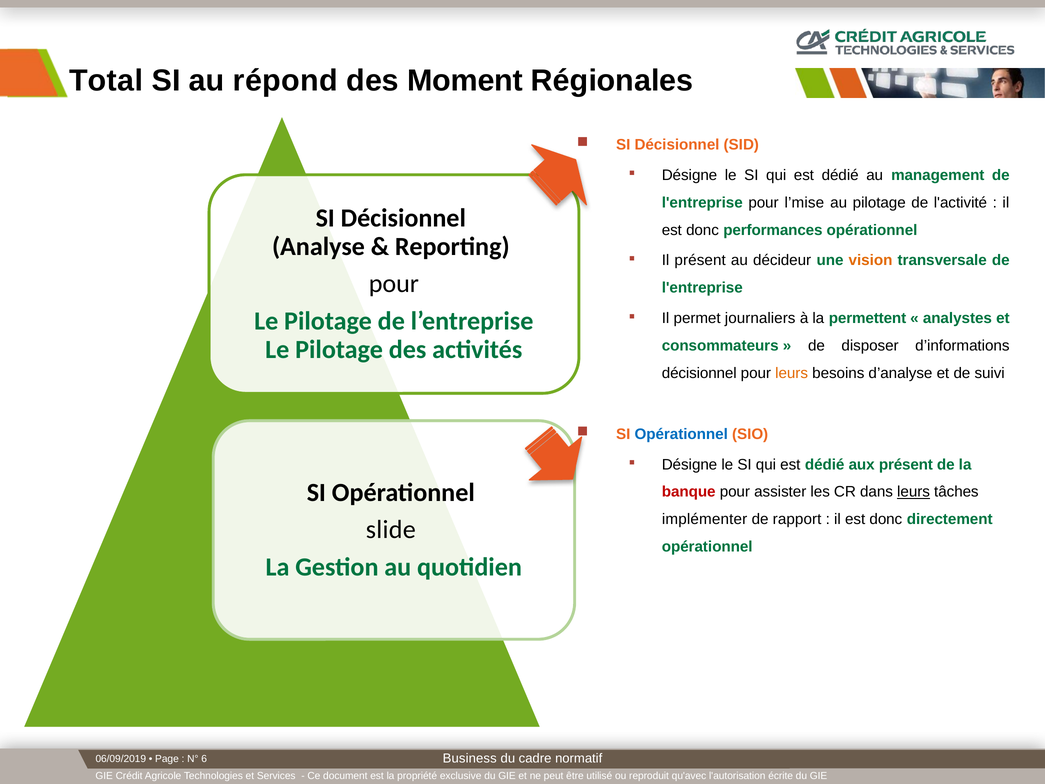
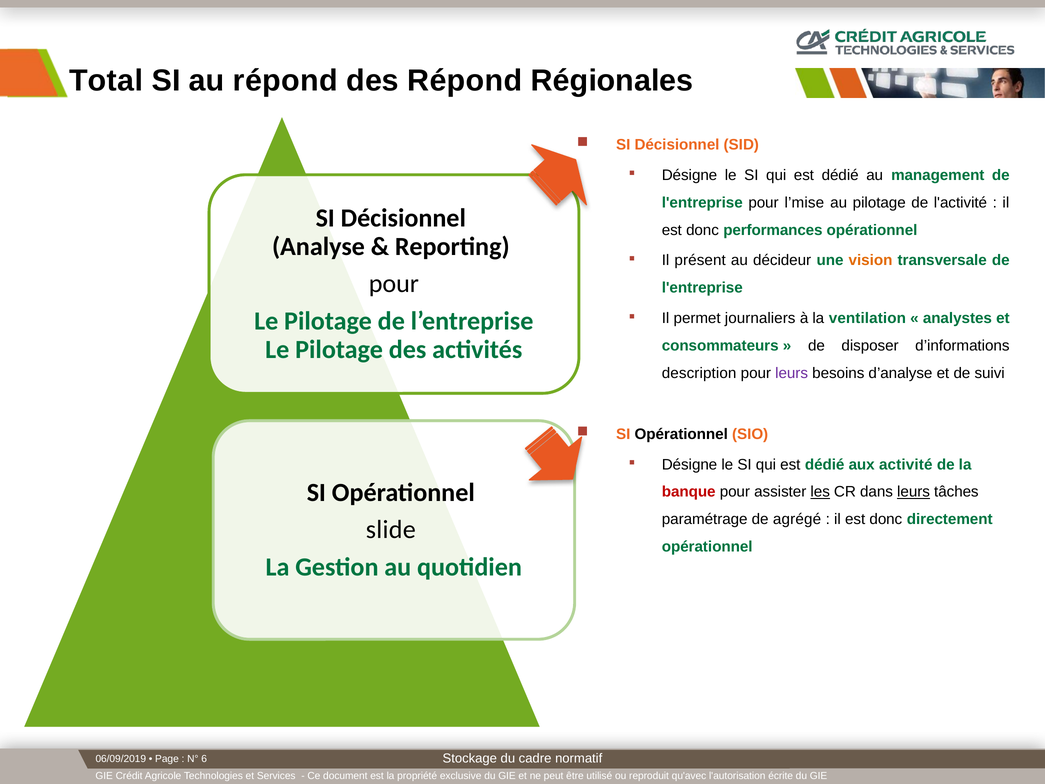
des Moment: Moment -> Répond (465, 81)
permettent: permettent -> ventilation (867, 318)
décisionnel: décisionnel -> description (699, 373)
leurs colour: orange -> purple (792, 373)
Opérationnel colour: blue -> black (681, 434)
aux présent: présent -> activité (906, 464)
les underline: none -> present (820, 492)
implémenter: implémenter -> paramétrage (705, 519)
rapport: rapport -> agrégé (797, 519)
Business: Business -> Stockage (470, 758)
